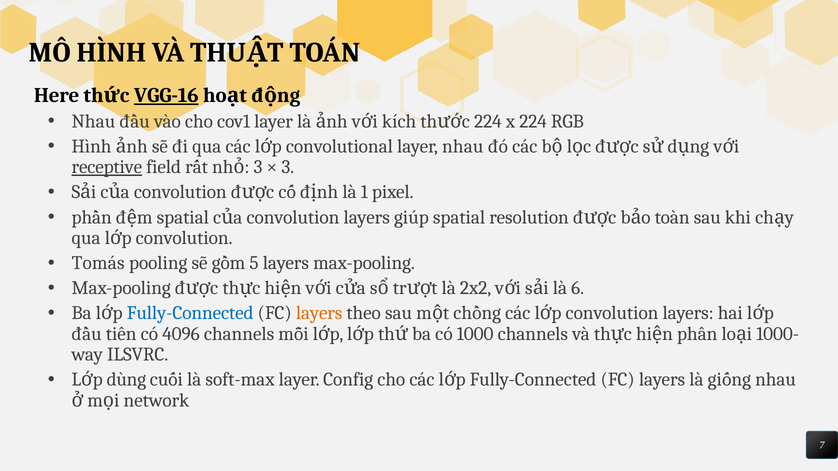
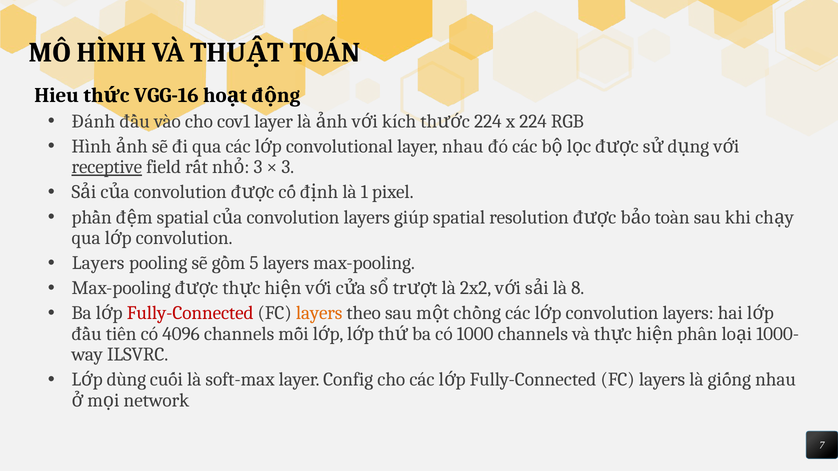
Here: Here -> Hieu (57, 95)
VGG-16 underline: present -> none (166, 95)
Nhau: Nhau -> Đánh (93, 121)
Tomás: Tomás -> Layers (98, 263)
6: 6 -> 8 (578, 288)
Fully-Connected colour: blue -> red (190, 313)
